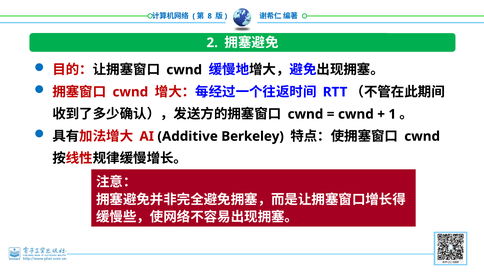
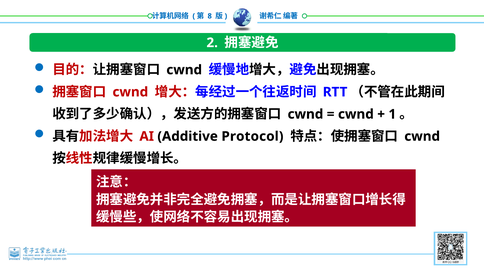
Berkeley: Berkeley -> Protocol (252, 136)
